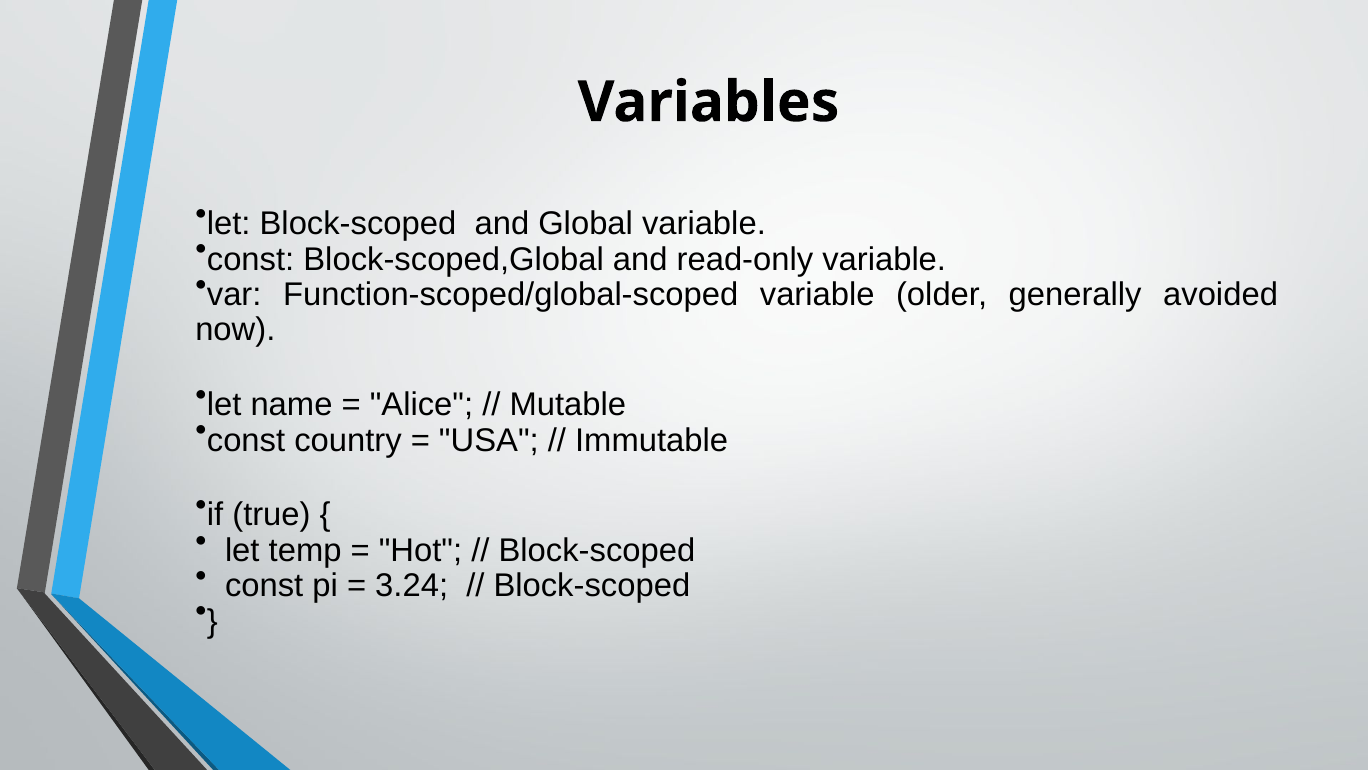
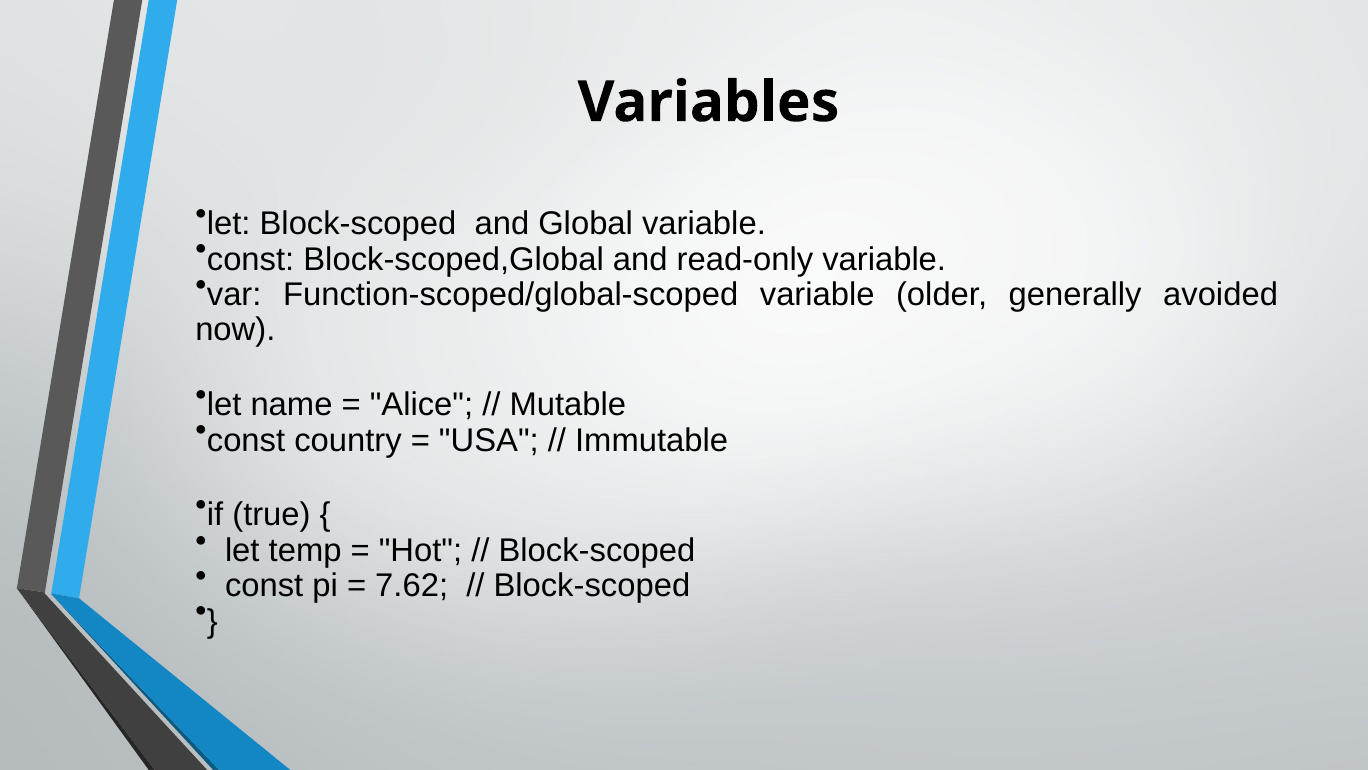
3.24: 3.24 -> 7.62 (412, 585)
